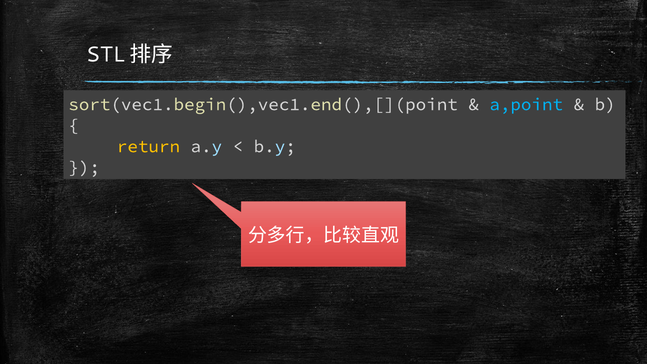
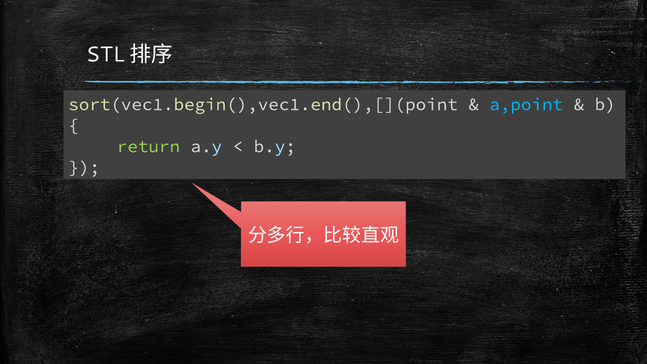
return colour: yellow -> light green (148, 146)
